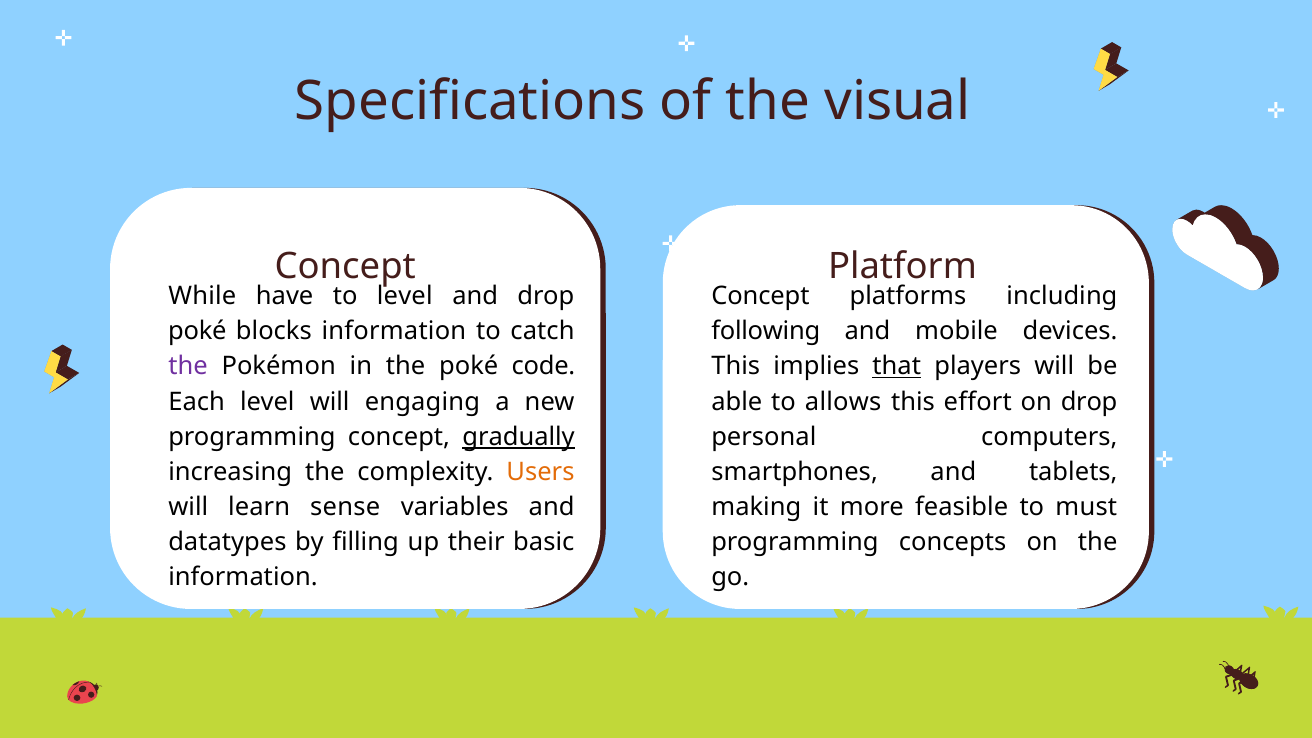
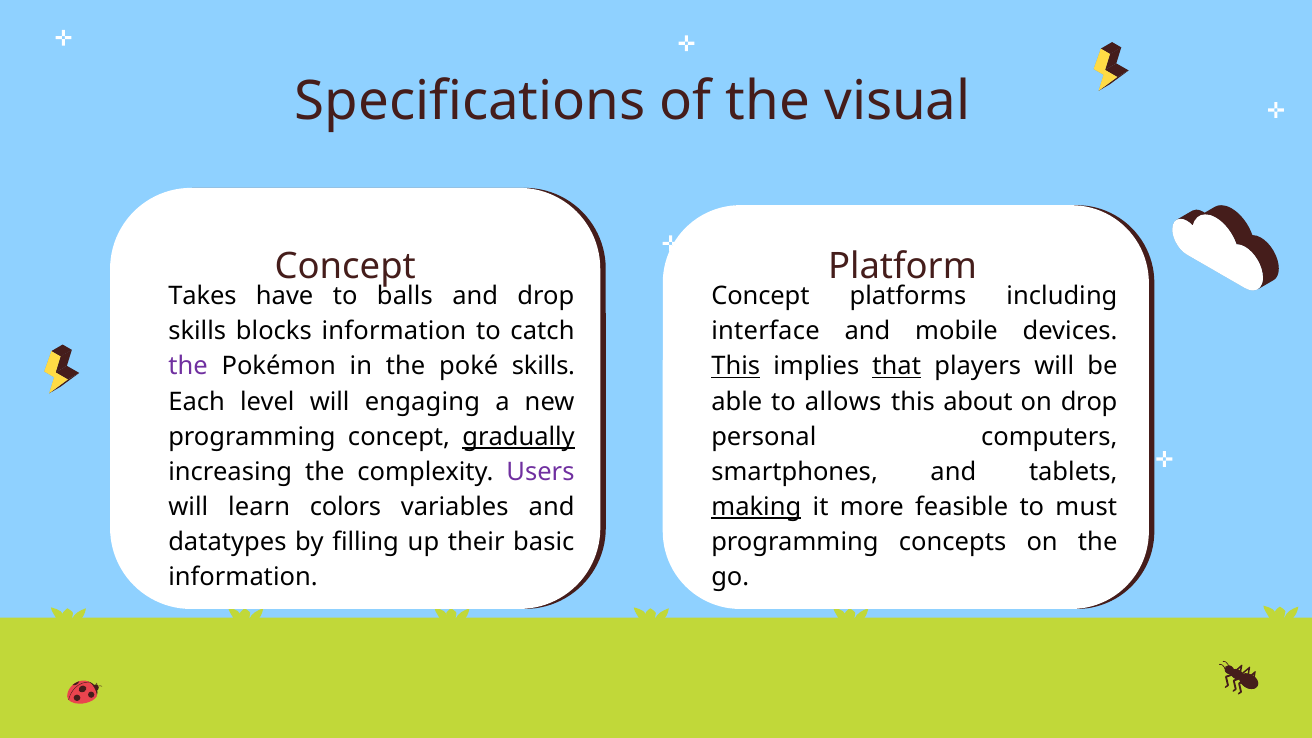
While: While -> Takes (202, 296)
to level: level -> balls (405, 296)
poké: poké -> skills (197, 331)
following: following -> interface (766, 331)
poké code: code -> skills (544, 367)
This underline: none -> present (736, 367)
effort: effort -> about (978, 402)
Users colour: orange -> purple (540, 472)
sense: sense -> colors (346, 507)
making underline: none -> present (756, 507)
